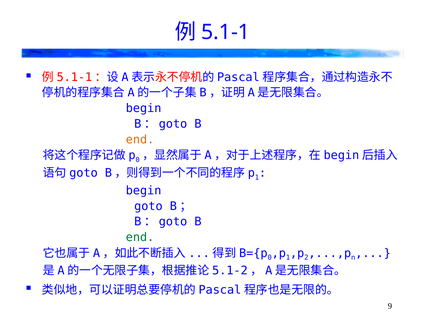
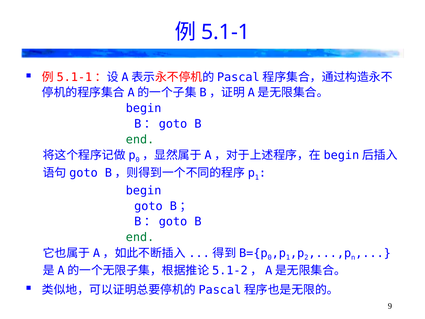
end colour: orange -> green (140, 139)
